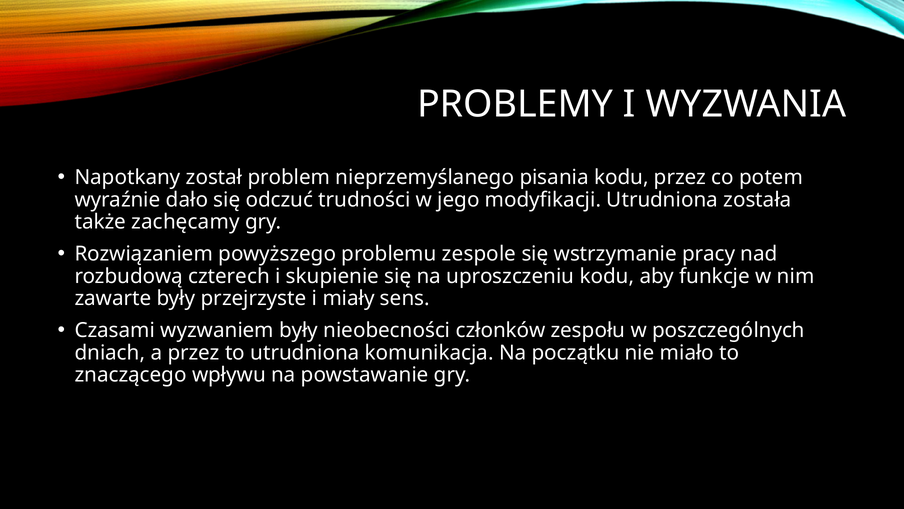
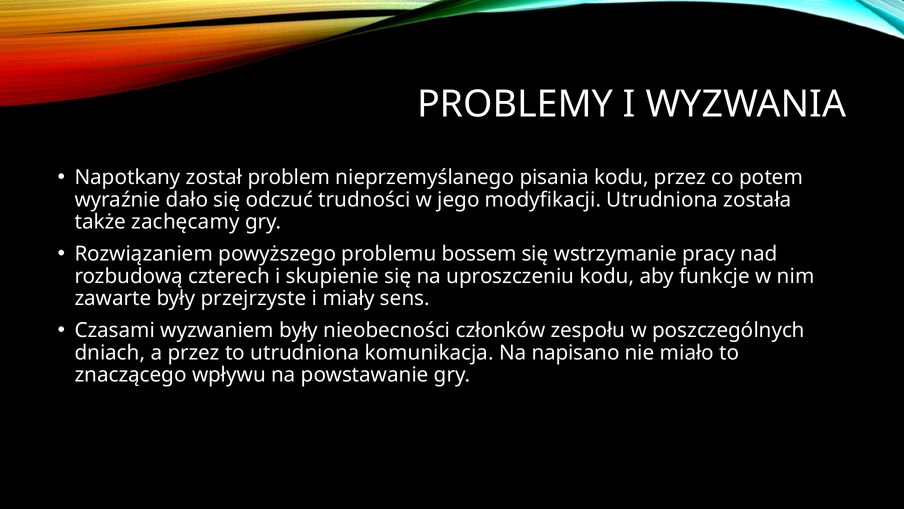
zespole: zespole -> bossem (479, 254)
początku: początku -> napisano (576, 352)
